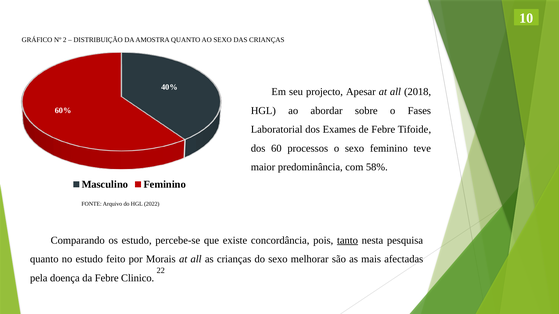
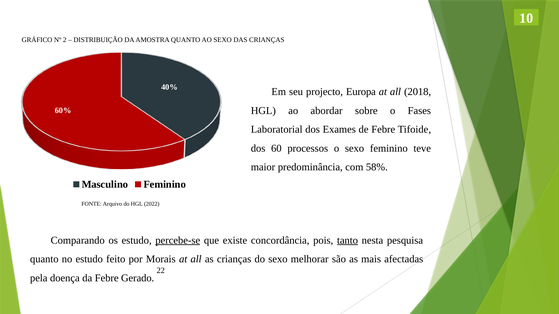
Apesar: Apesar -> Europa (361, 92)
percebe-se underline: none -> present (178, 241)
Clinico: Clinico -> Gerado (138, 278)
